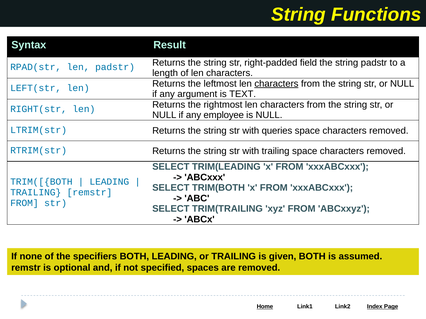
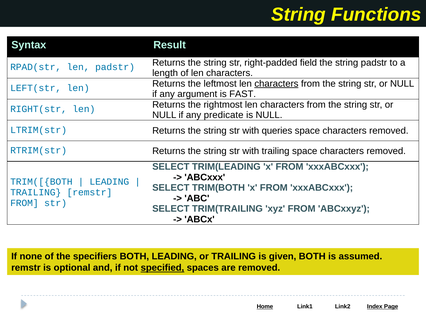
TEXT: TEXT -> FAST (243, 94)
employee: employee -> predicate (224, 115)
specified underline: none -> present (162, 268)
